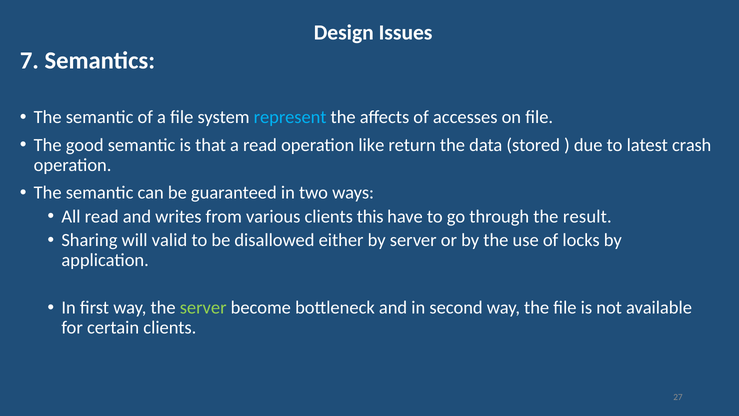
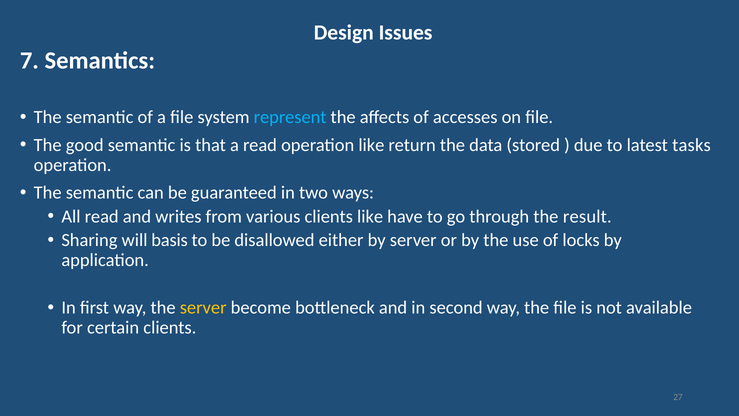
crash: crash -> tasks (692, 145)
clients this: this -> like (370, 216)
valid: valid -> basis (170, 240)
server colour: light green -> yellow (203, 308)
